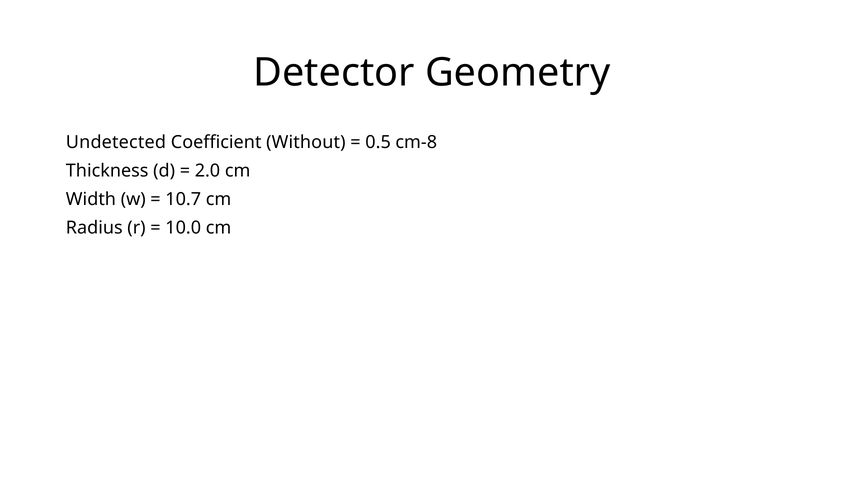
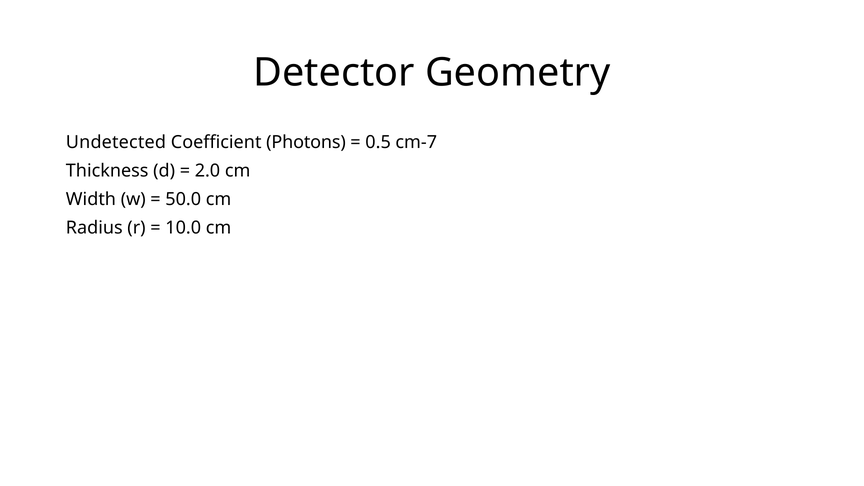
Without: Without -> Photons (306, 142)
cm-8: cm-8 -> cm-7 (416, 142)
10.7: 10.7 -> 50.0 (183, 199)
